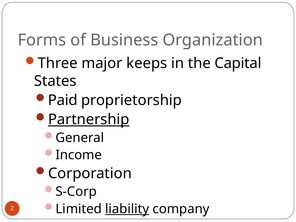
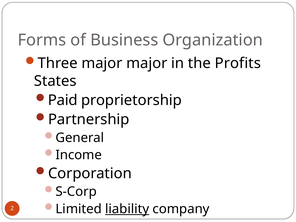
major keeps: keeps -> major (147, 63)
Capital: Capital -> Profits (238, 63)
Partnership underline: present -> none (89, 120)
